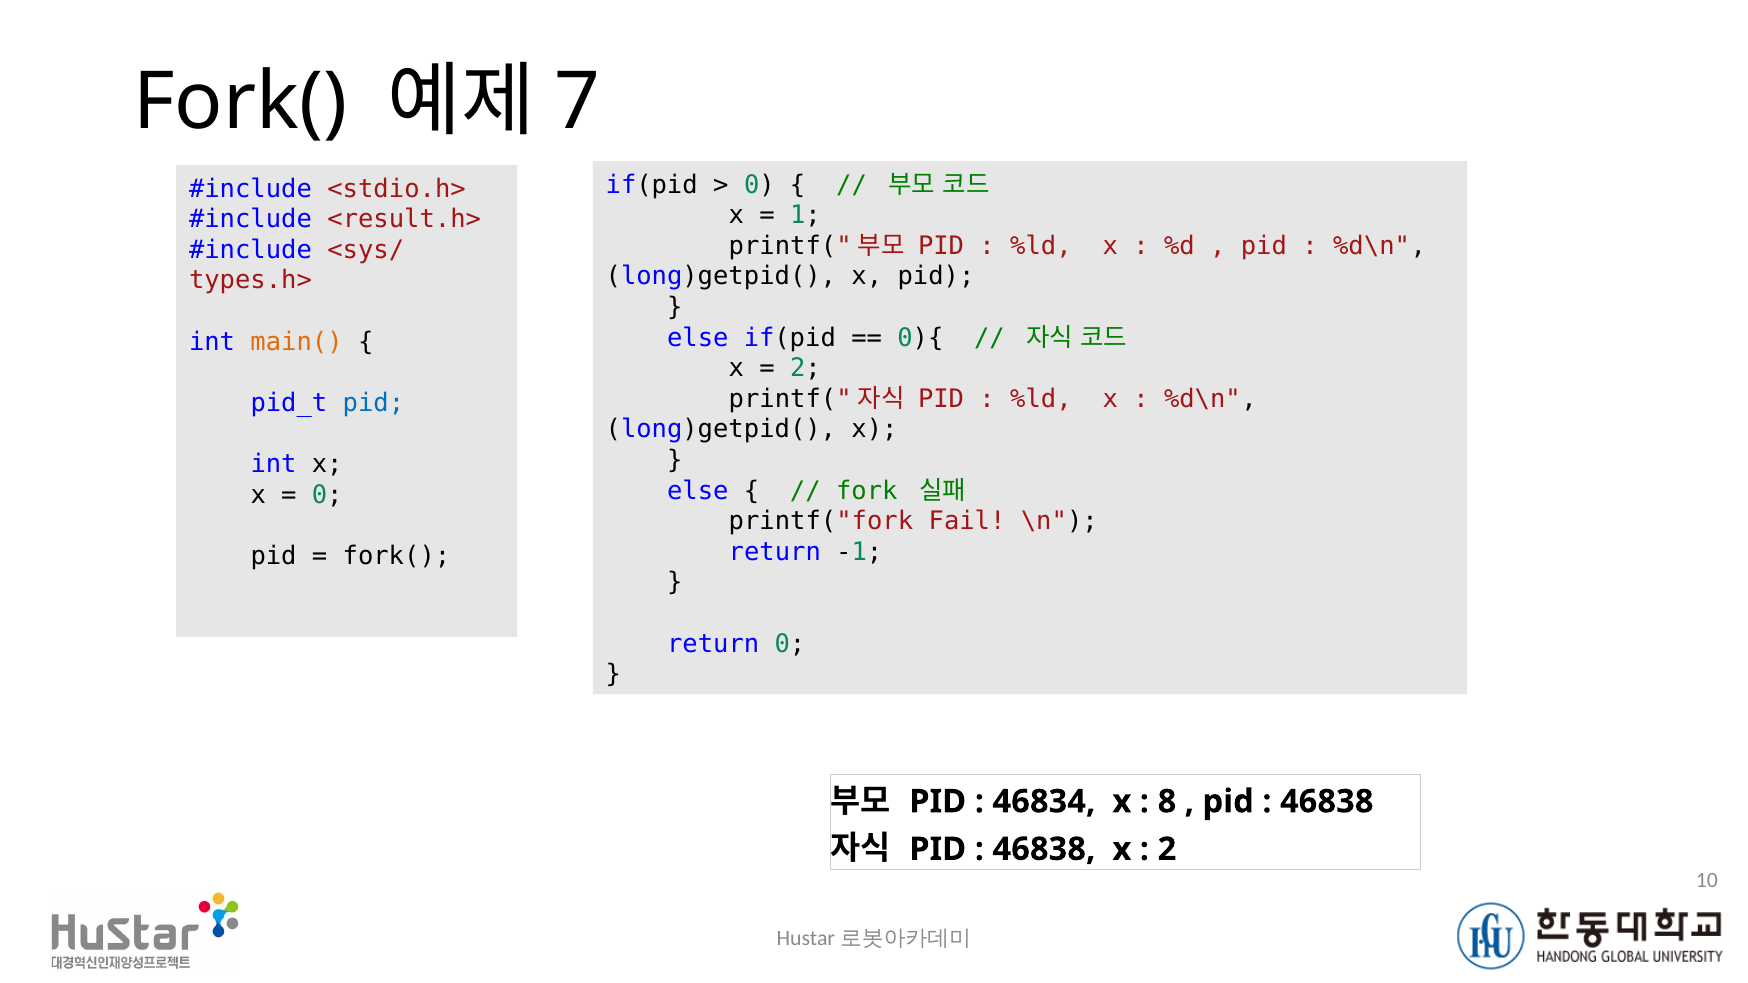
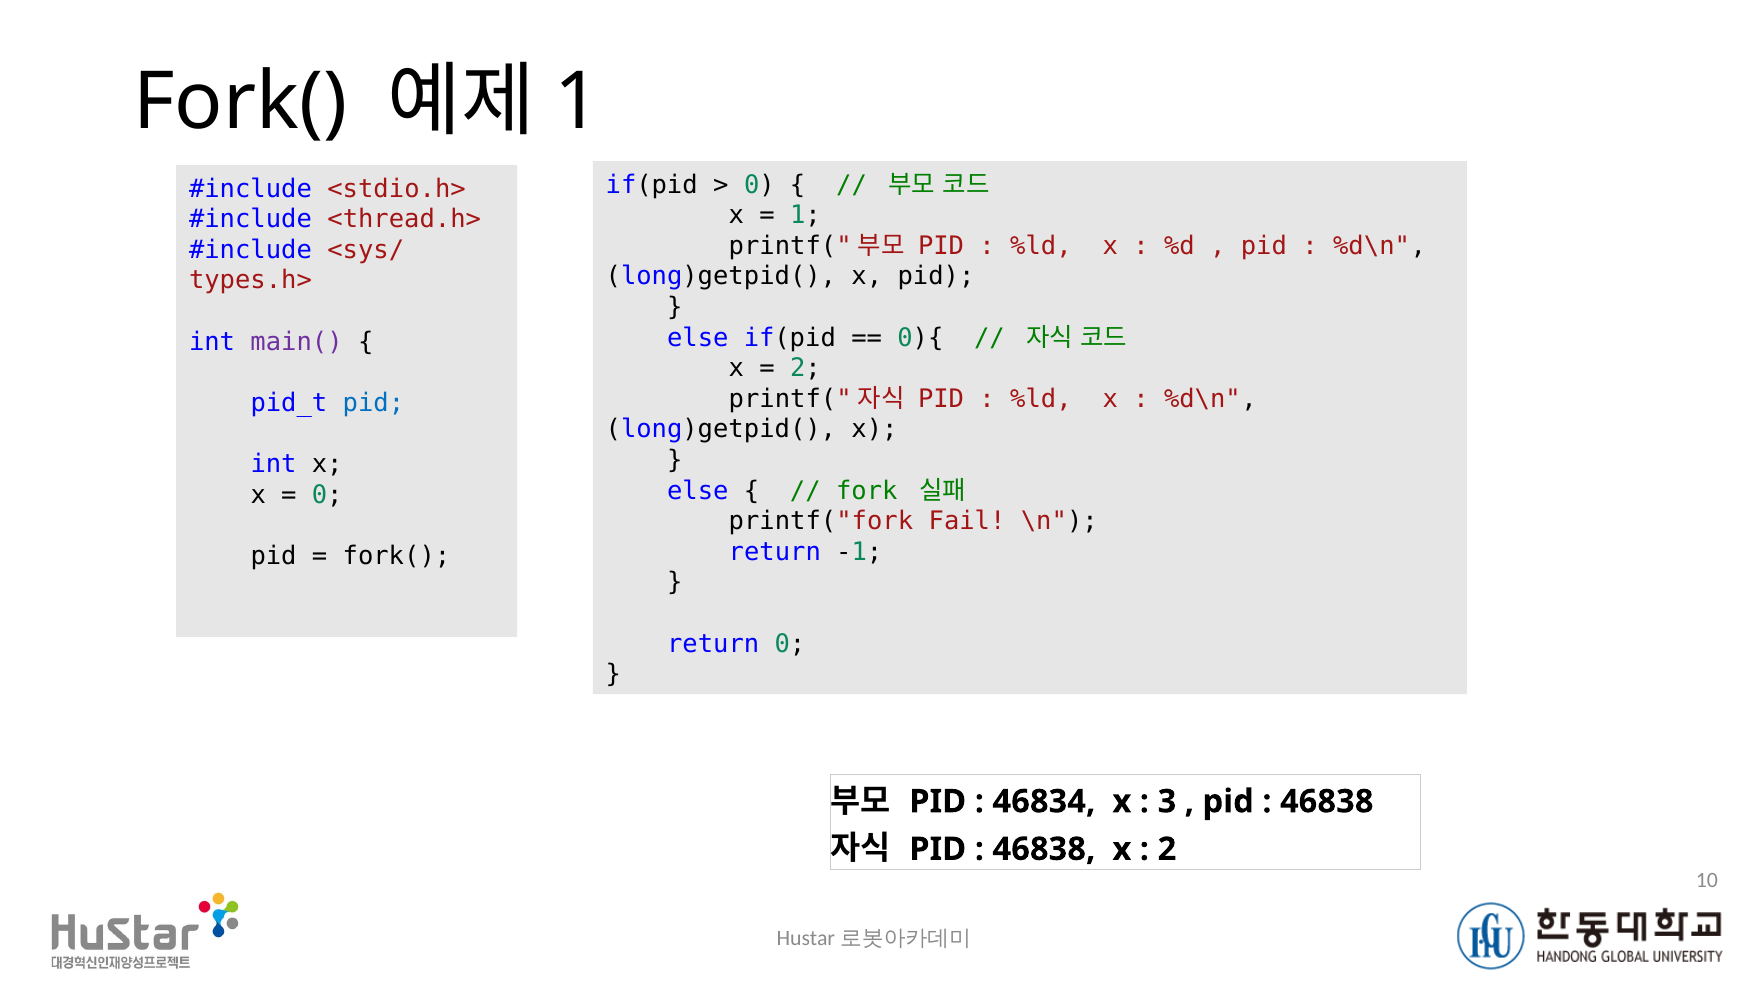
7: 7 -> 1 (577, 102)
<result.h>: <result.h> -> <thread.h> (404, 219)
main( colour: orange -> purple (297, 342)
8: 8 -> 3 (1167, 802)
